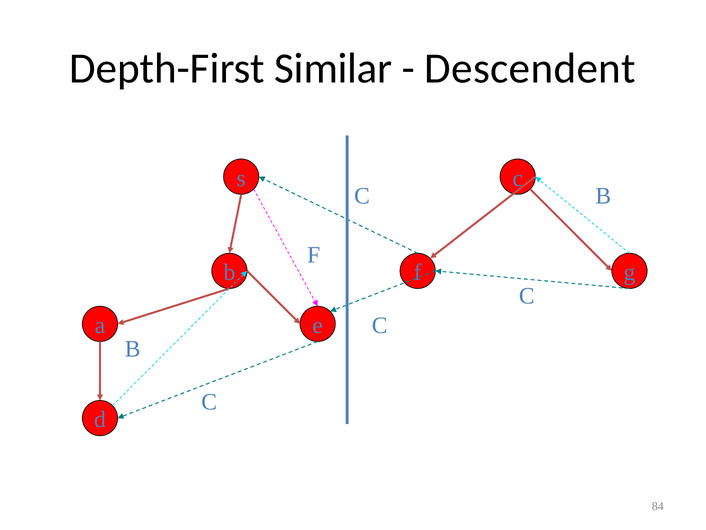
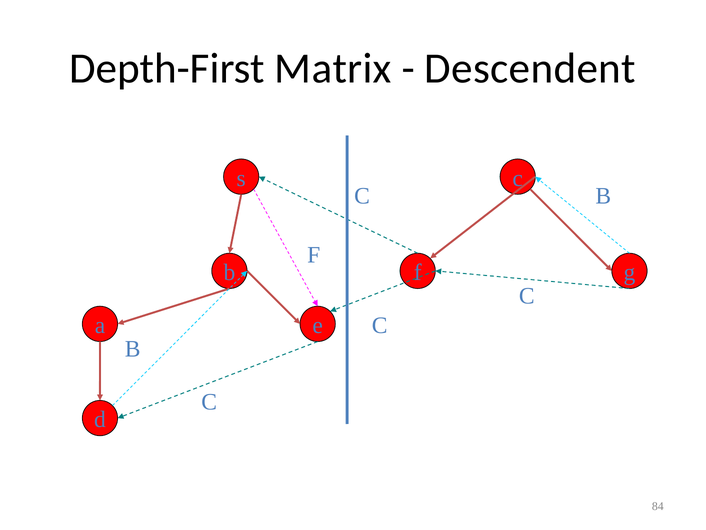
Similar: Similar -> Matrix (333, 68)
